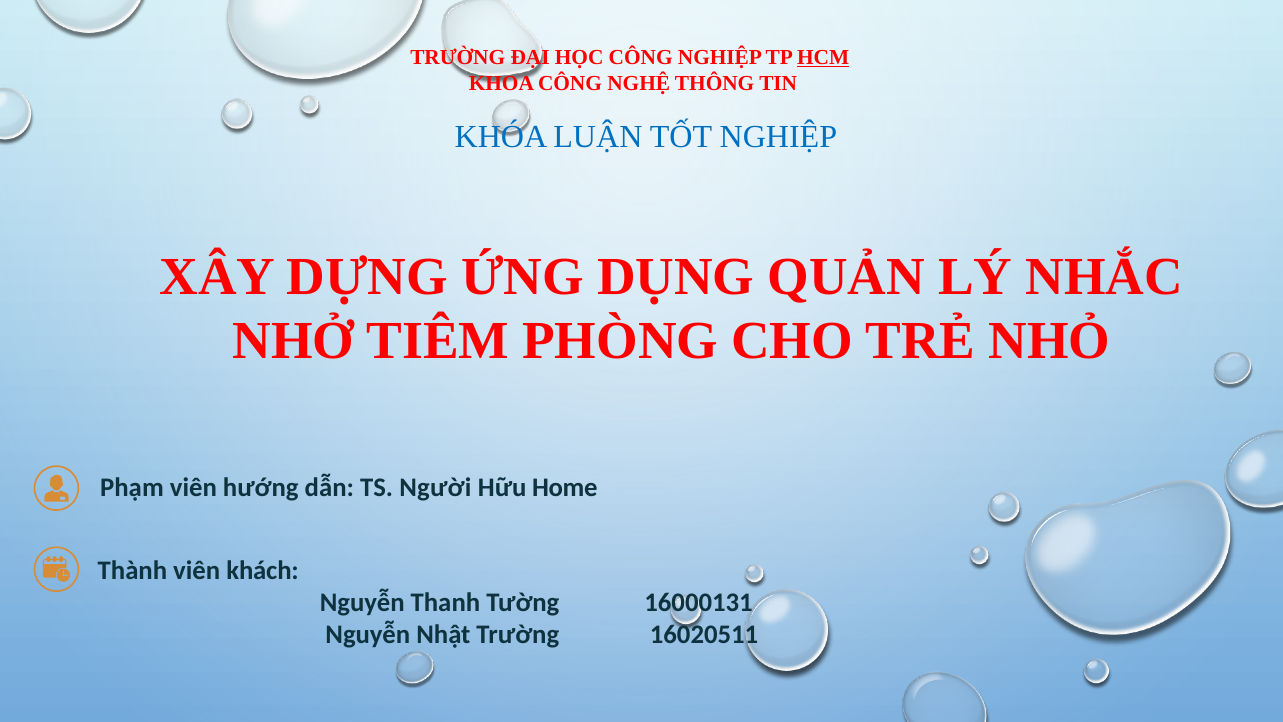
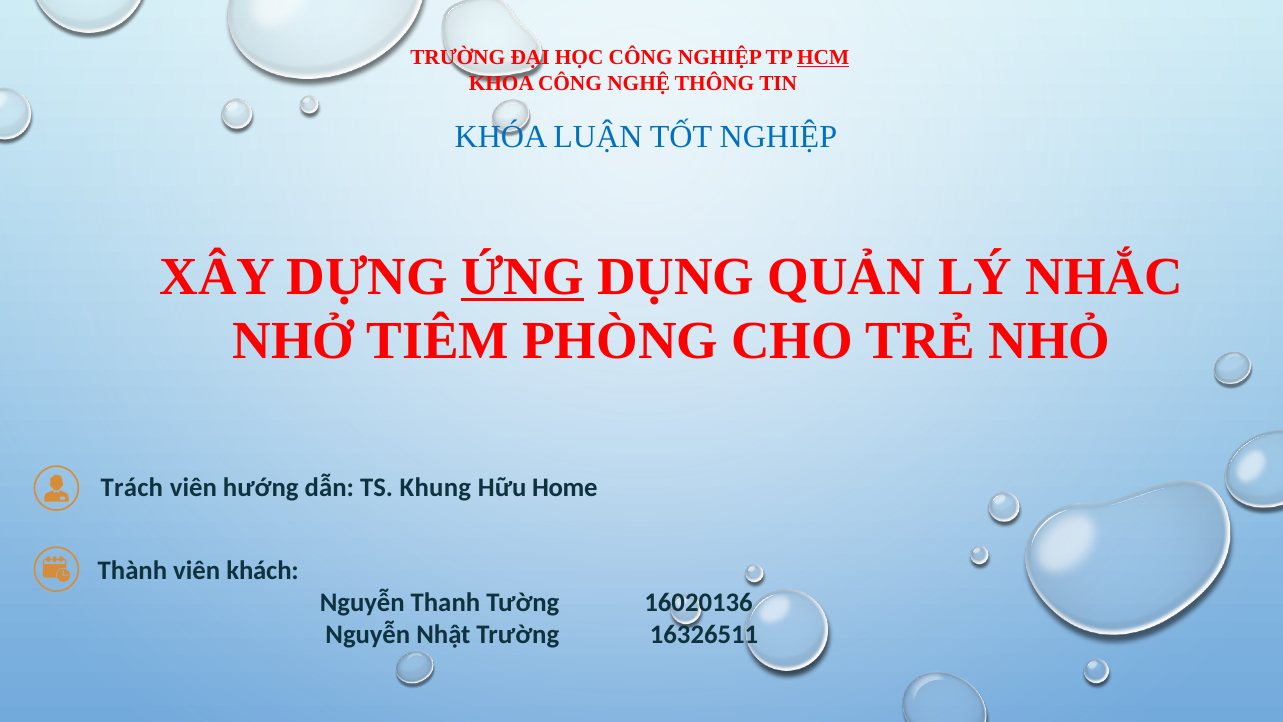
ỨNG underline: none -> present (523, 276)
Phạm: Phạm -> Trách (132, 487)
Người: Người -> Khung (435, 487)
16000131: 16000131 -> 16020136 (699, 603)
16020511: 16020511 -> 16326511 (704, 635)
